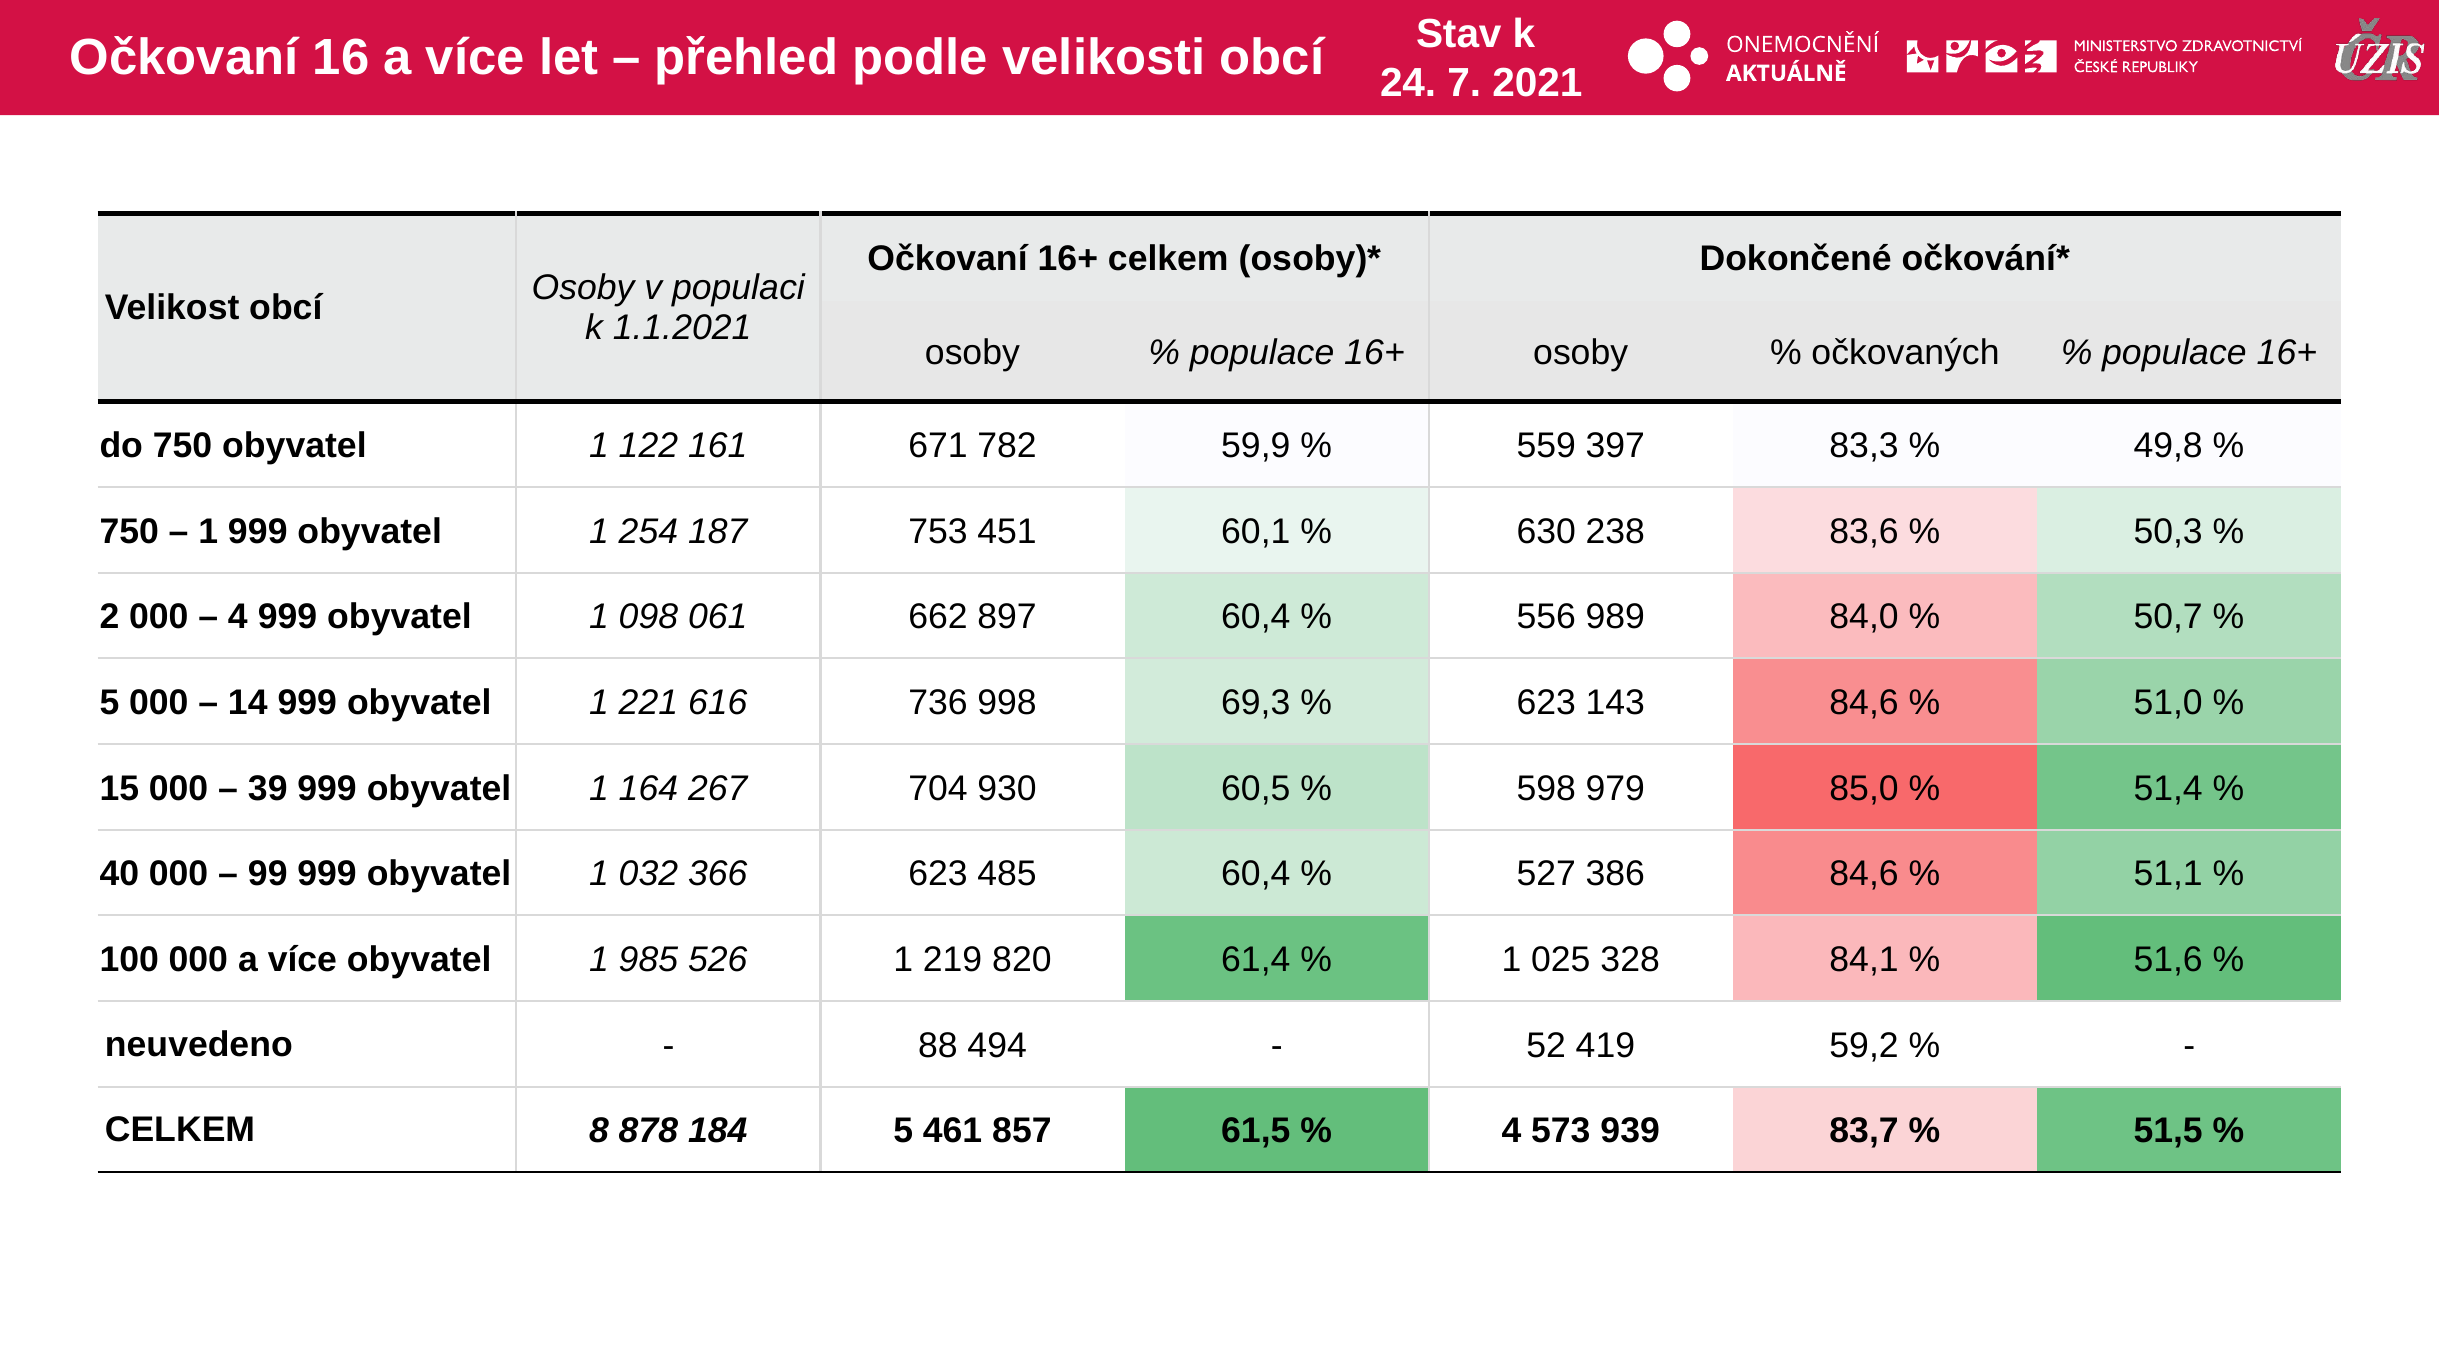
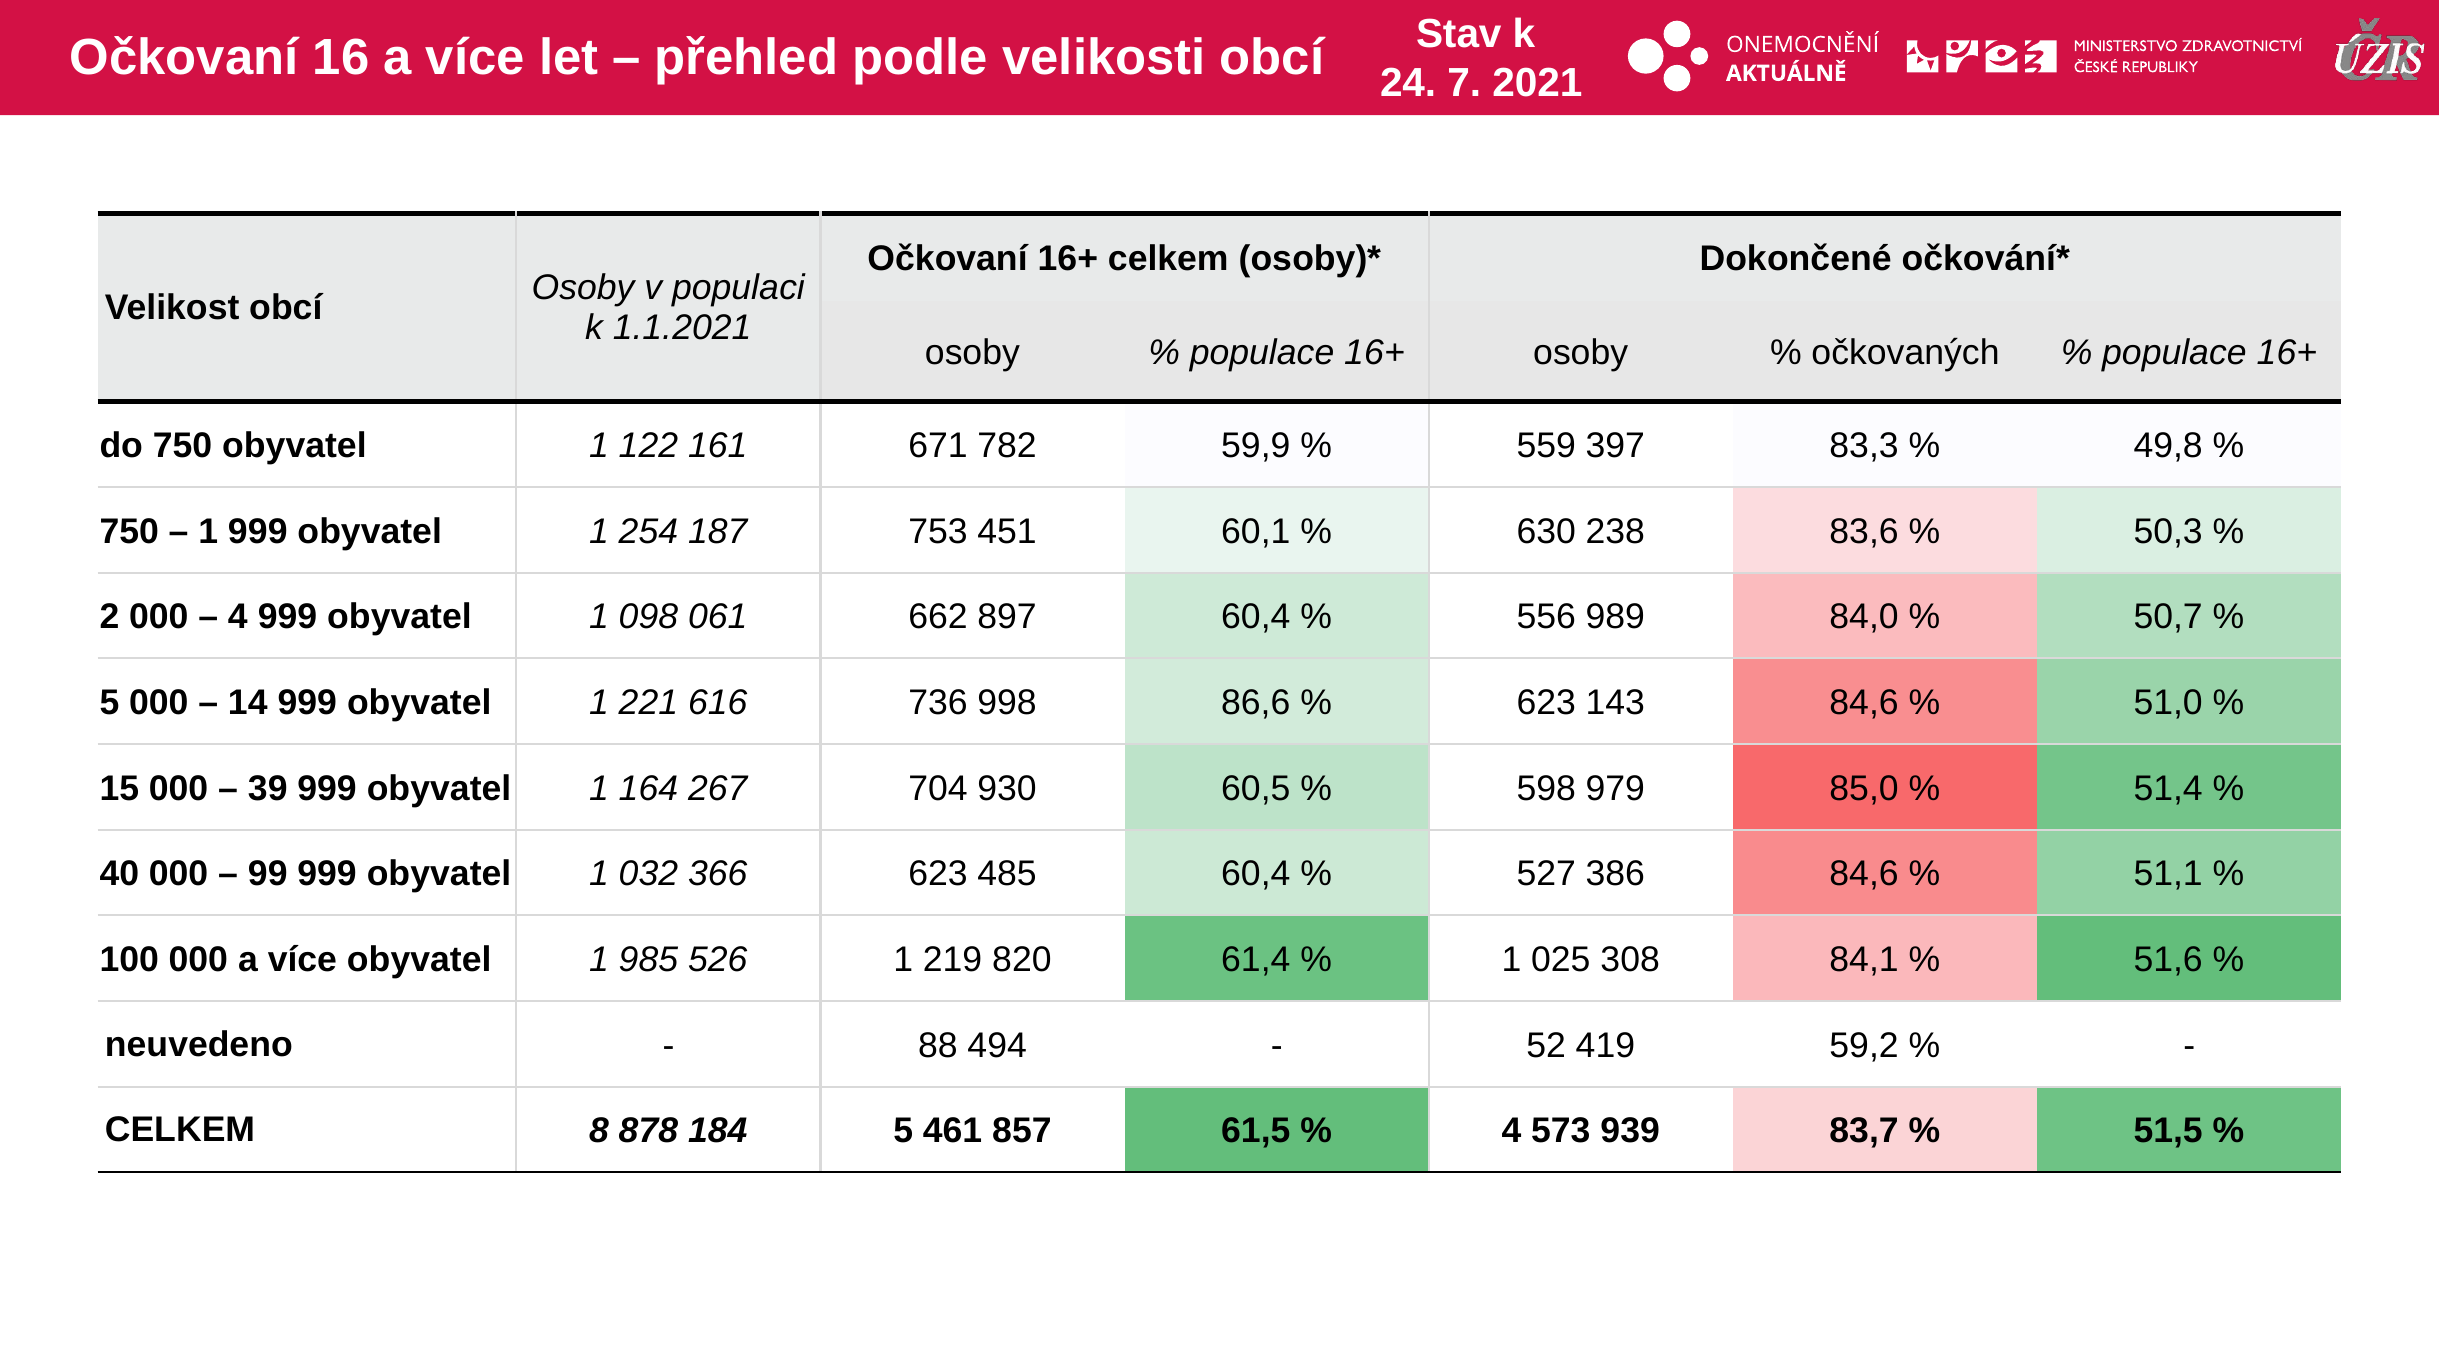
69,3: 69,3 -> 86,6 (1256, 703)
328: 328 -> 308 (1630, 960)
